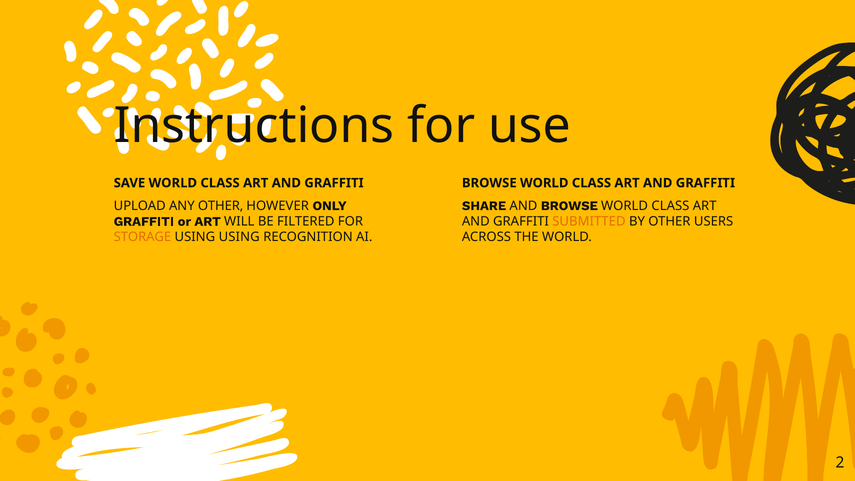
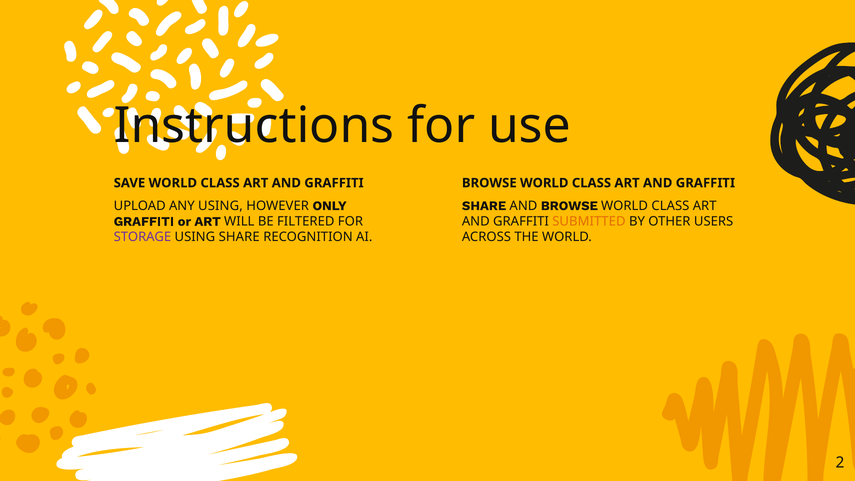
ANY OTHER: OTHER -> USING (220, 206)
STORAGE colour: orange -> purple (142, 237)
USING USING: USING -> SHARE (239, 237)
